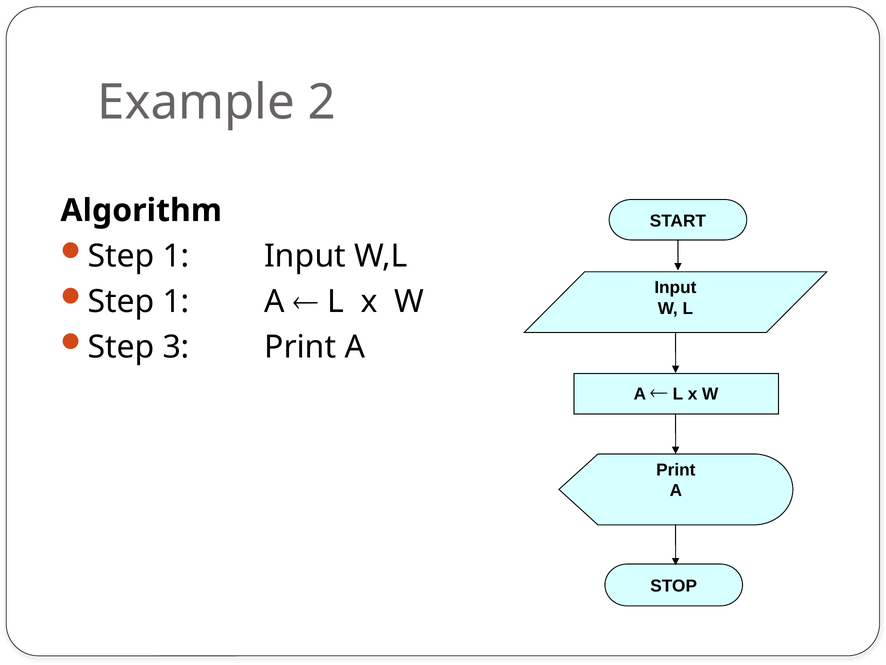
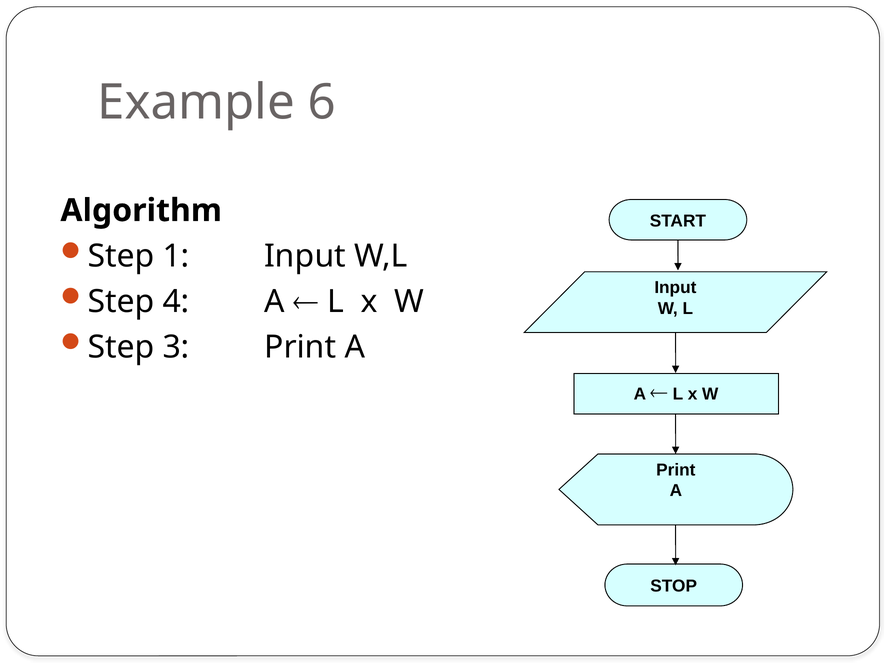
2: 2 -> 6 (322, 102)
1: 1 -> 4 (176, 301)
